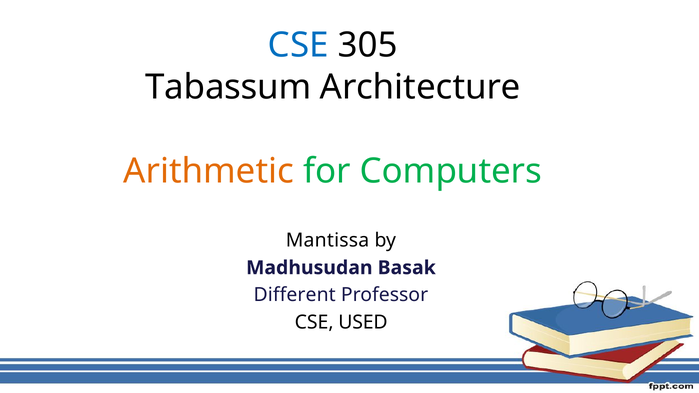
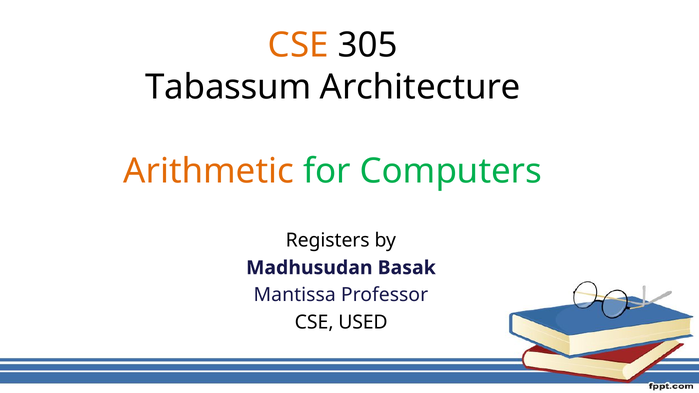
CSE colour: blue -> orange (298, 45)
Mantissa: Mantissa -> Registers (328, 241)
Different: Different -> Mantissa (295, 295)
